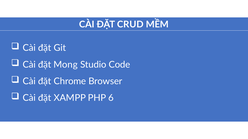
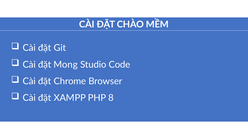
CRUD: CRUD -> CHÀO (130, 25)
6: 6 -> 8 (111, 98)
